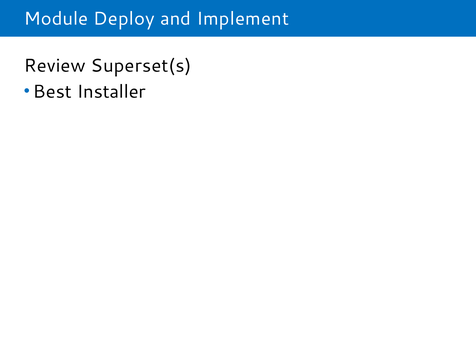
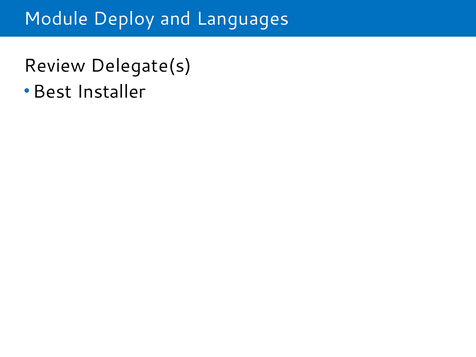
Implement: Implement -> Languages (243, 19)
Superset(s: Superset(s -> Delegate(s (141, 66)
